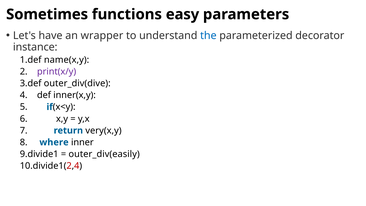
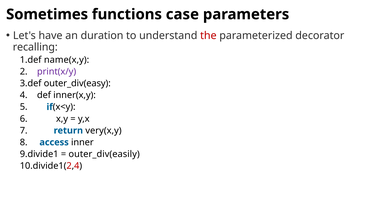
easy: easy -> case (182, 14)
wrapper: wrapper -> duration (102, 36)
the colour: blue -> red (208, 36)
instance: instance -> recalling (35, 47)
outer_div(dive: outer_div(dive -> outer_div(easy (77, 83)
where: where -> access (54, 142)
